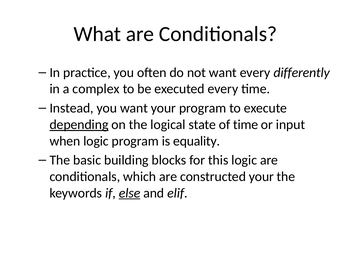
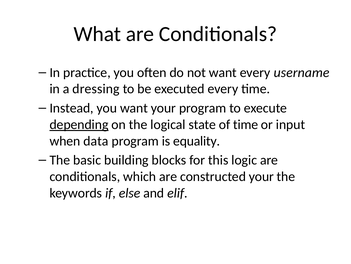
differently: differently -> username (302, 72)
complex: complex -> dressing (96, 89)
when logic: logic -> data (96, 141)
else underline: present -> none (130, 193)
